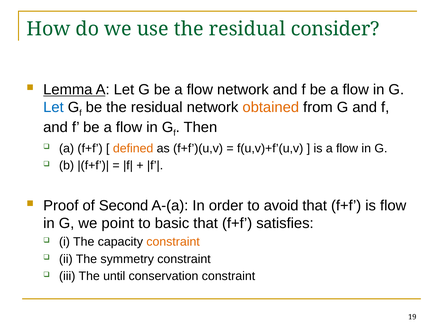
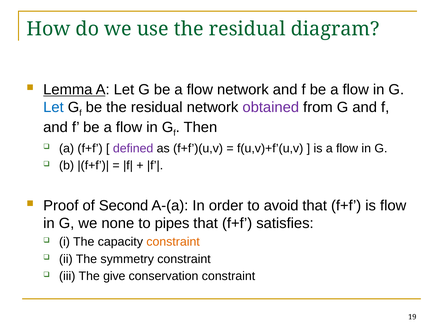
consider: consider -> diagram (335, 29)
obtained colour: orange -> purple (271, 107)
defined colour: orange -> purple (133, 148)
point: point -> none (118, 223)
basic: basic -> pipes (172, 223)
until: until -> give (114, 276)
